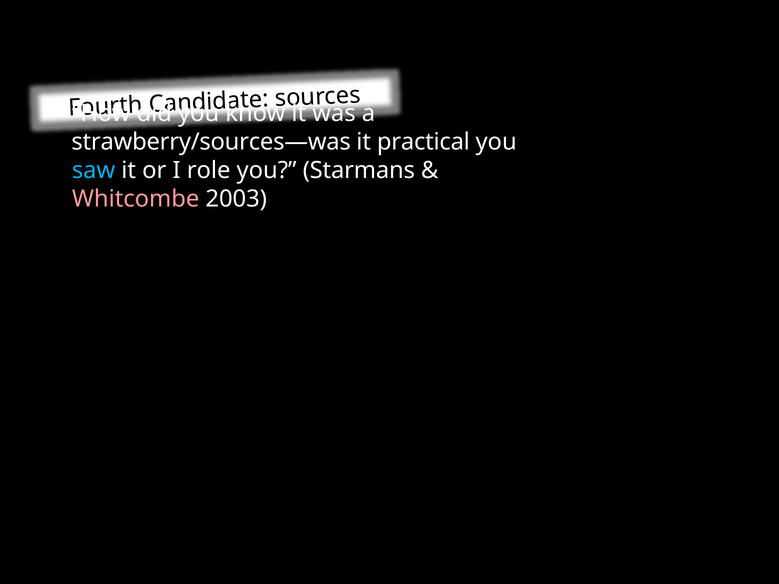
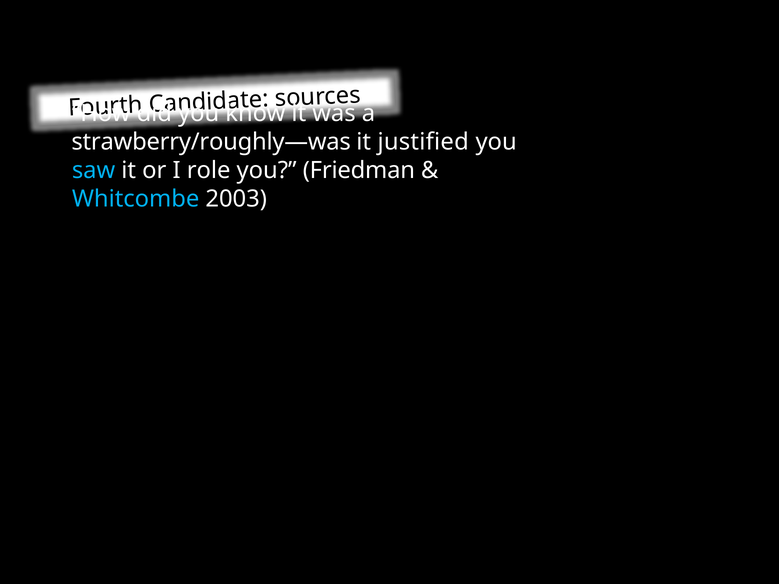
strawberry/sources—was: strawberry/sources—was -> strawberry/roughly—was (211, 142)
practical: practical -> justified (423, 142)
Starmans: Starmans -> Friedman (359, 171)
Whitcombe colour: pink -> light blue (136, 199)
